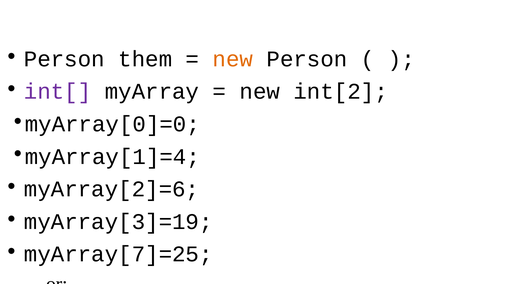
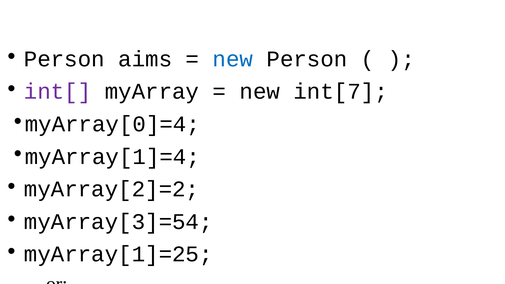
them: them -> aims (145, 59)
new colour: orange -> blue (233, 59)
int[2: int[2 -> int[7 (341, 92)
myArray[0]=0: myArray[0]=0 -> myArray[0]=4 (112, 124)
myArray[2]=6: myArray[2]=6 -> myArray[2]=2 (112, 189)
myArray[3]=19: myArray[3]=19 -> myArray[3]=54 (118, 222)
myArray[7]=25: myArray[7]=25 -> myArray[1]=25 (118, 254)
